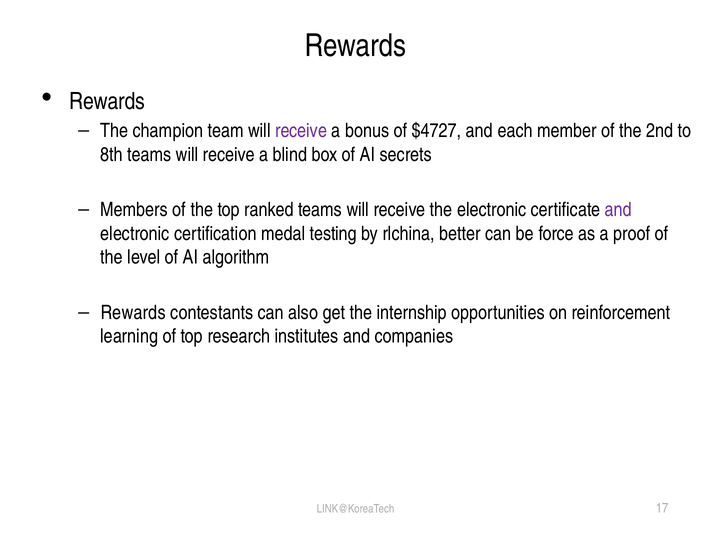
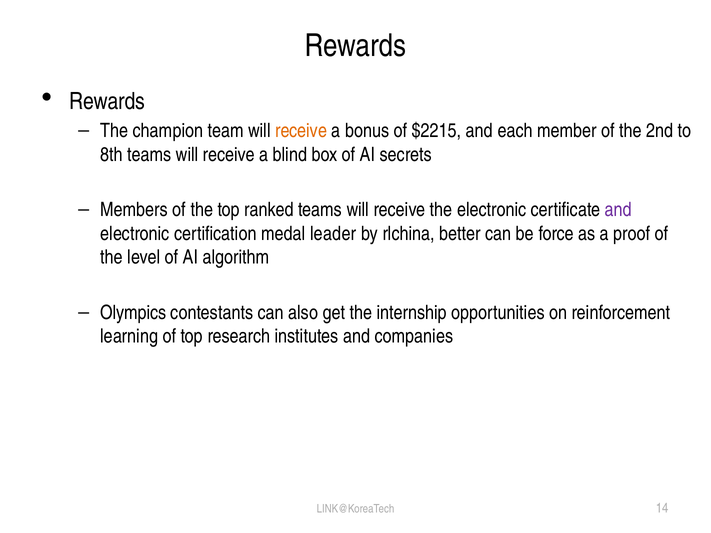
receive colour: purple -> orange (301, 131)
$4727: $4727 -> $2215 (437, 131)
testing: testing -> leader (333, 234)
Rewards: Rewards -> Olympics (133, 313)
17: 17 -> 14 (662, 508)
